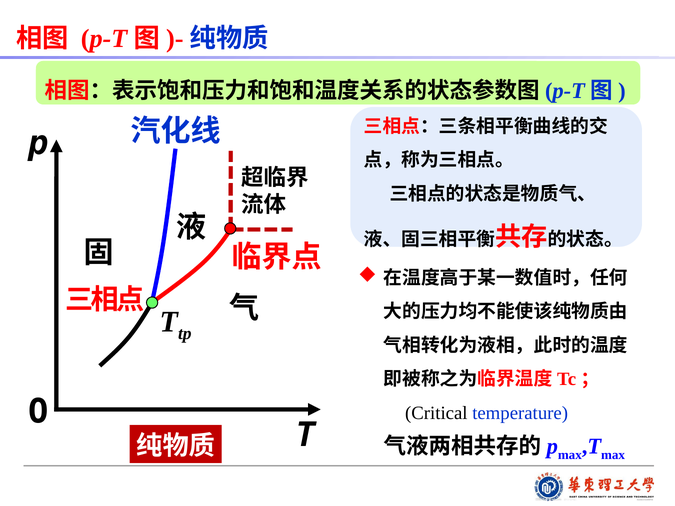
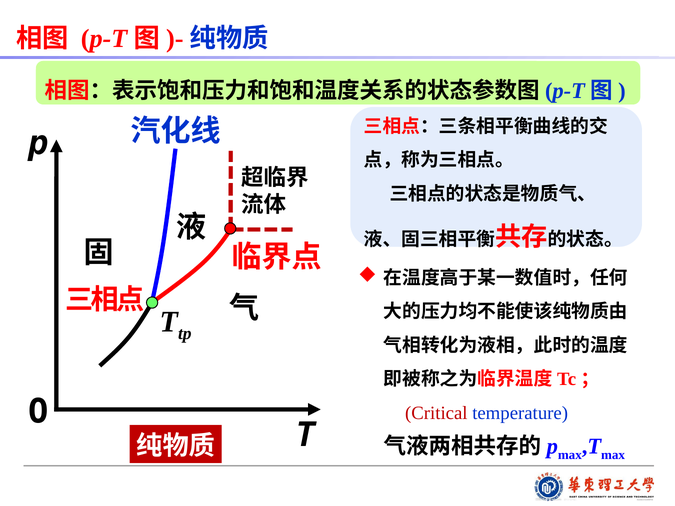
Critical colour: black -> red (436, 413)
